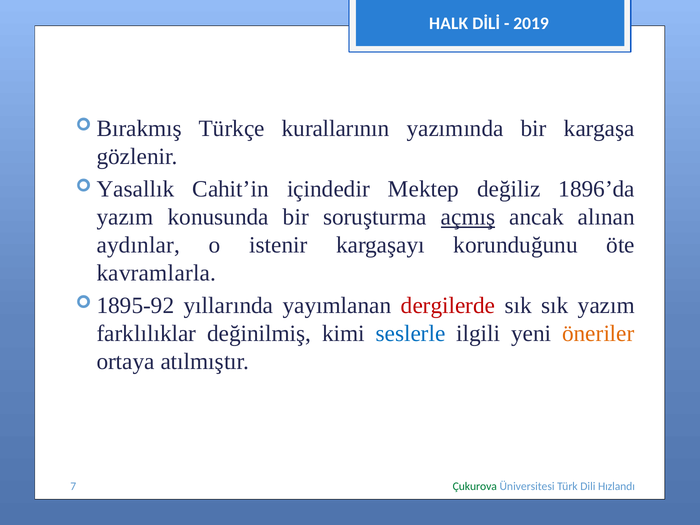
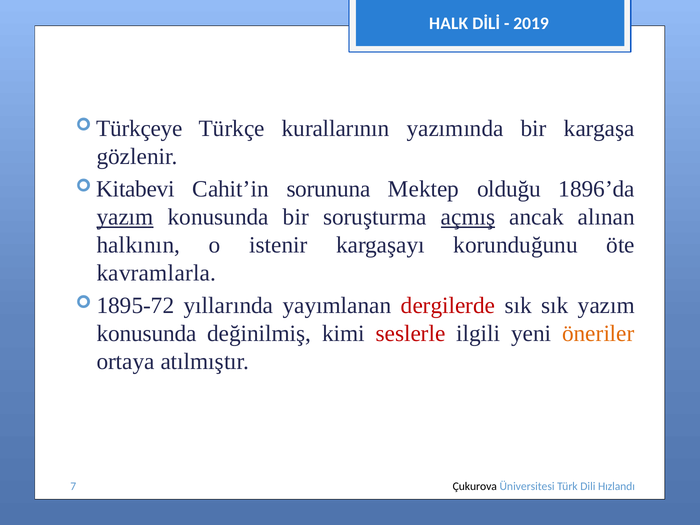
Bırakmış: Bırakmış -> Türkçeye (139, 128)
Yasallık: Yasallık -> Kitabevi (136, 189)
içindedir: içindedir -> sorununa (329, 189)
değiliz: değiliz -> olduğu (509, 189)
yazım underline: none -> present (125, 217)
aydınlar: aydınlar -> halkının (138, 245)
1895-92: 1895-92 -> 1895-72 (135, 306)
farklılıklar: farklılıklar -> konusunda (146, 334)
seslerle colour: blue -> red (411, 334)
Çukurova colour: green -> black (475, 486)
